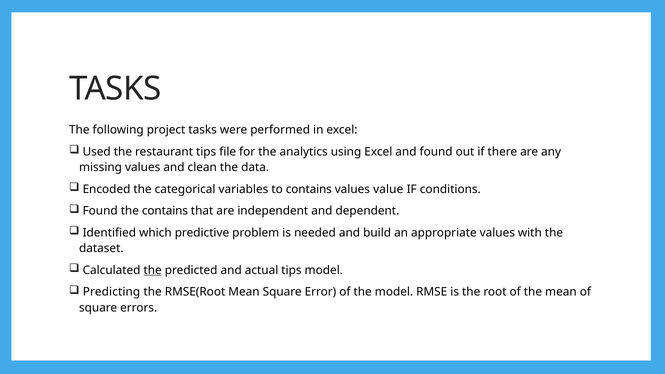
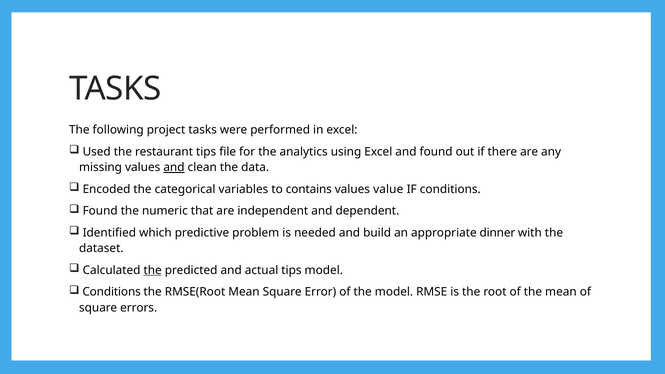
and underline: none -> present (174, 167)
the contains: contains -> numeric (165, 211)
appropriate values: values -> dinner (497, 233)
Predicting: Predicting -> Conditions (112, 292)
